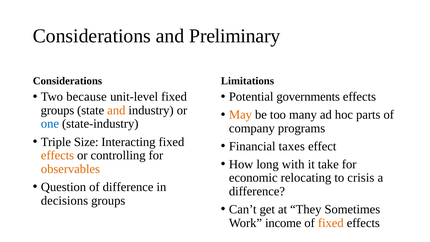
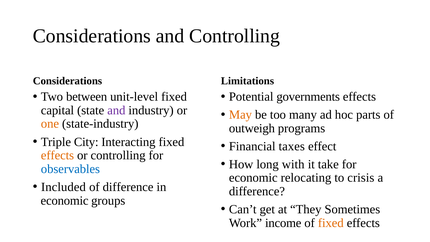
and Preliminary: Preliminary -> Controlling (235, 36)
because: because -> between (87, 97)
groups: groups -> capital (57, 110)
and colour: orange -> purple (116, 110)
one colour: blue -> orange (50, 124)
company: company -> outweigh (252, 128)
Size: Size -> City (86, 142)
observables colour: orange -> blue (70, 169)
Question: Question -> Included (63, 187)
decisions: decisions -> economic (65, 200)
